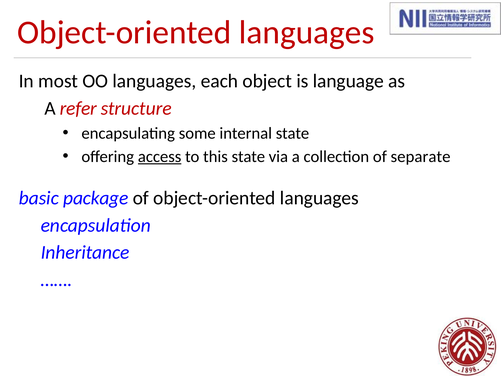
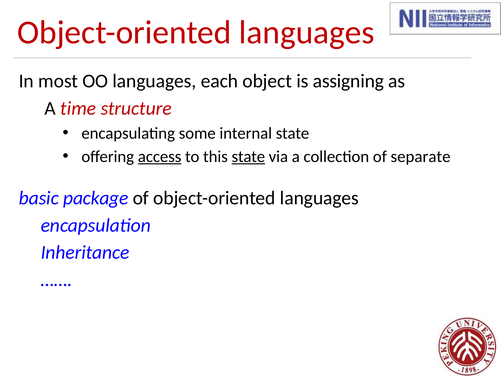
language: language -> assigning (348, 81)
refer: refer -> time (78, 108)
state underline: none -> present (248, 157)
